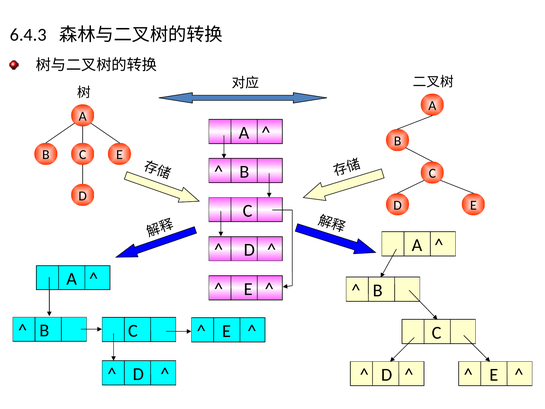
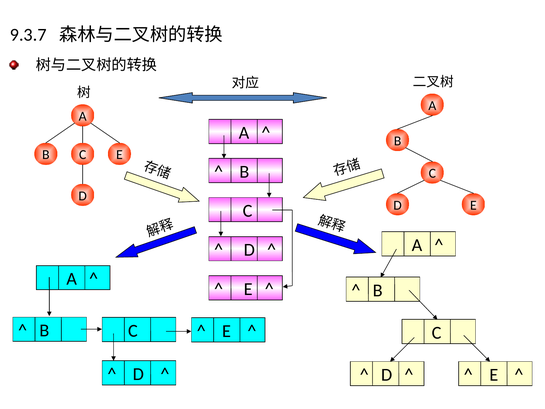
6.4.3: 6.4.3 -> 9.3.7 (28, 35)
